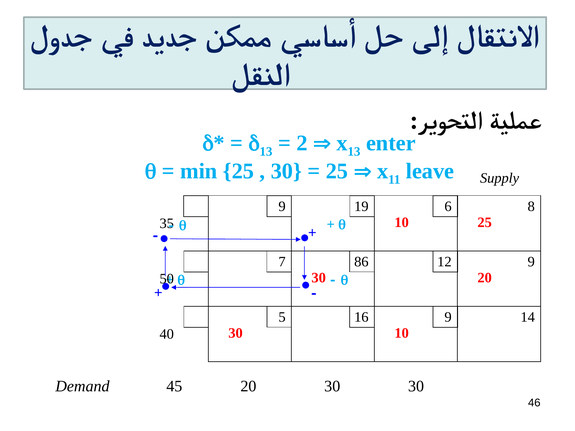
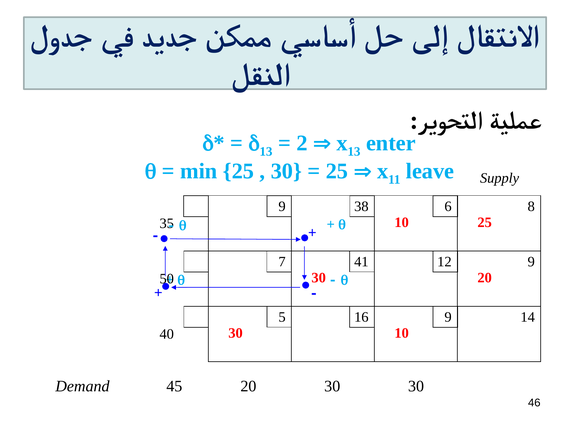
19: 19 -> 38 (361, 207)
86: 86 -> 41 (361, 262)
